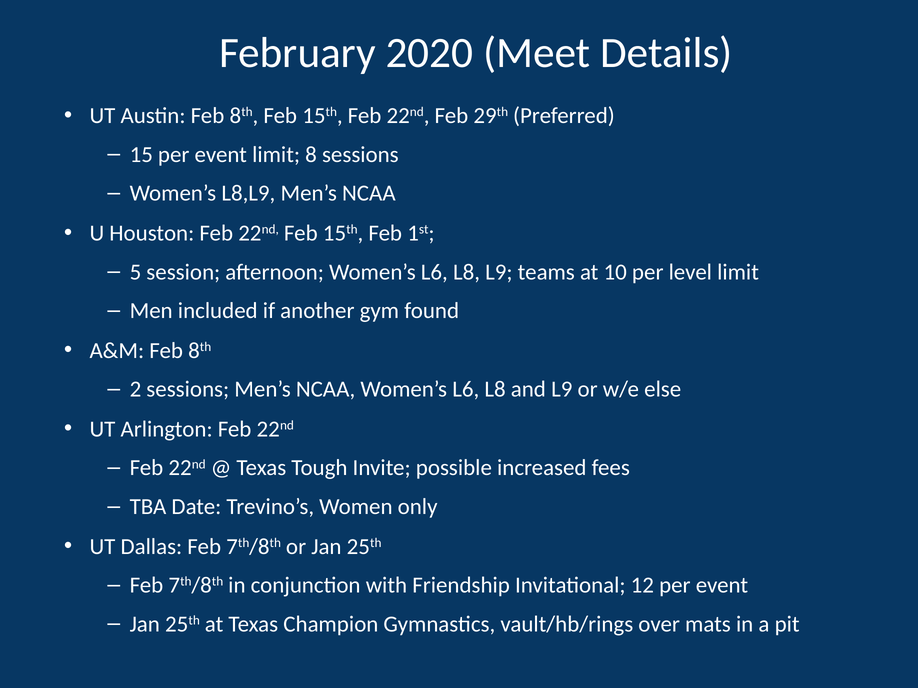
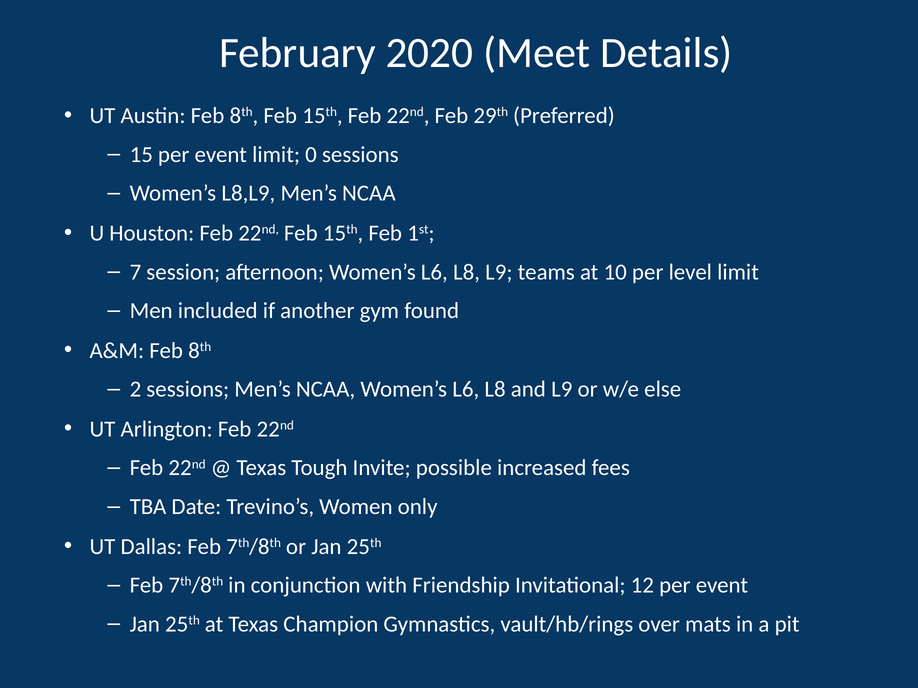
8: 8 -> 0 (311, 155)
5: 5 -> 7 (135, 272)
